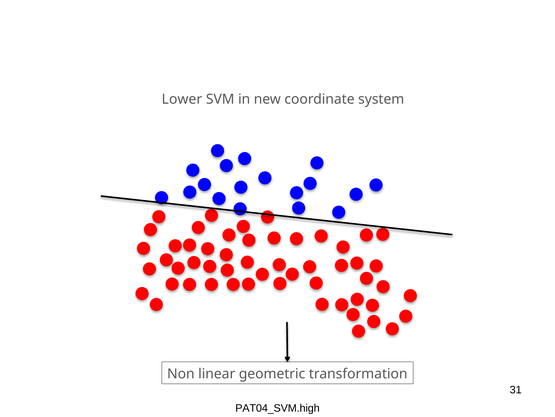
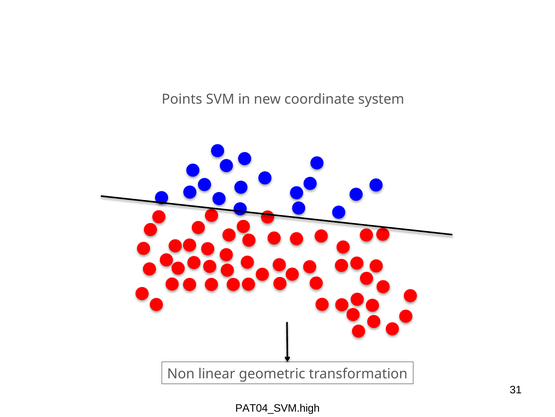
Lower: Lower -> Points (182, 99)
